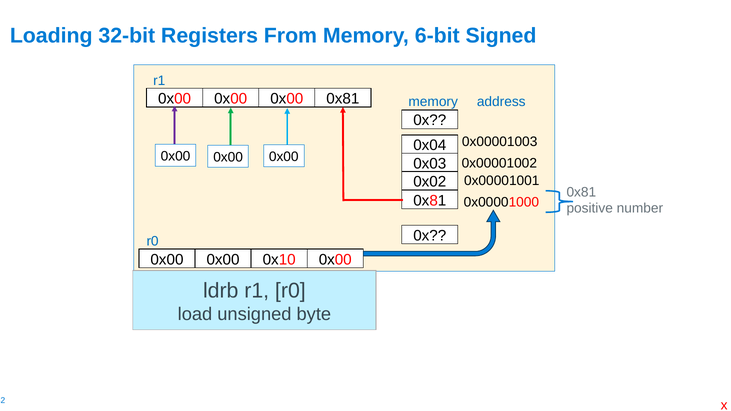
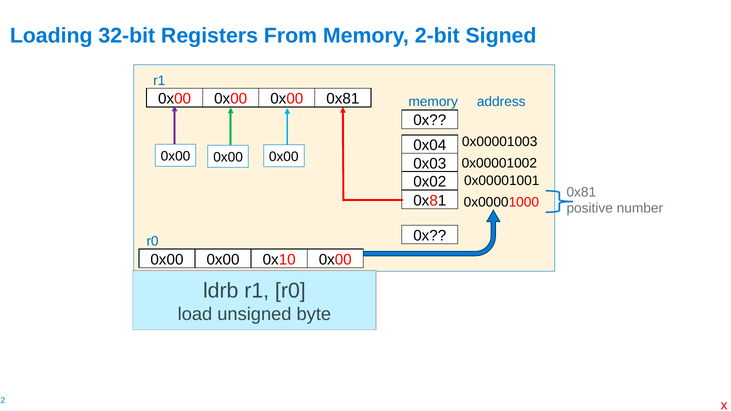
6-bit: 6-bit -> 2-bit (437, 36)
